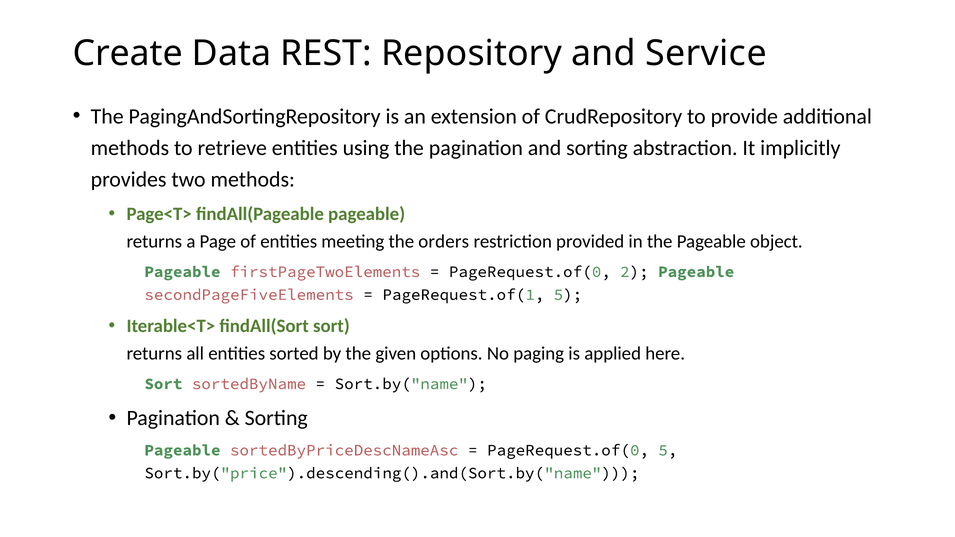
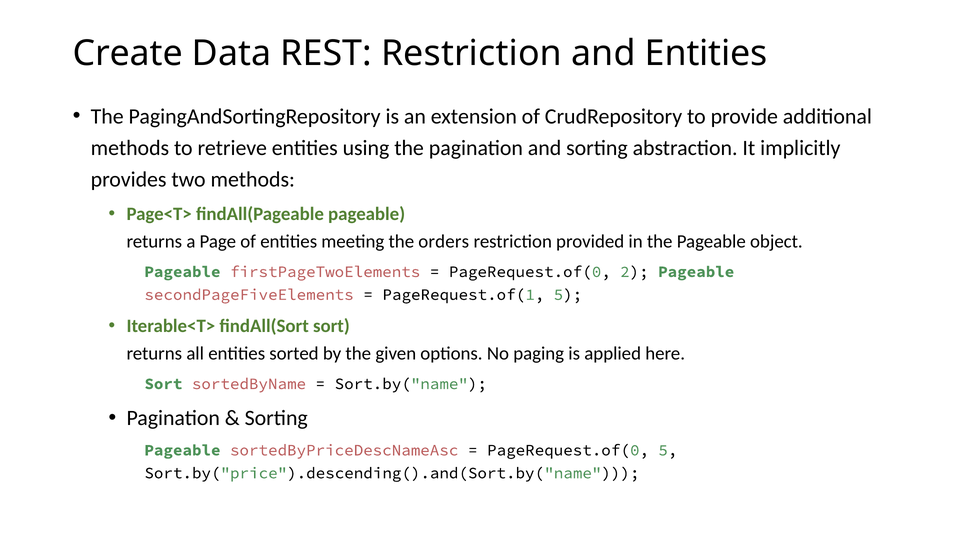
REST Repository: Repository -> Restriction (472, 54)
and Service: Service -> Entities (706, 54)
